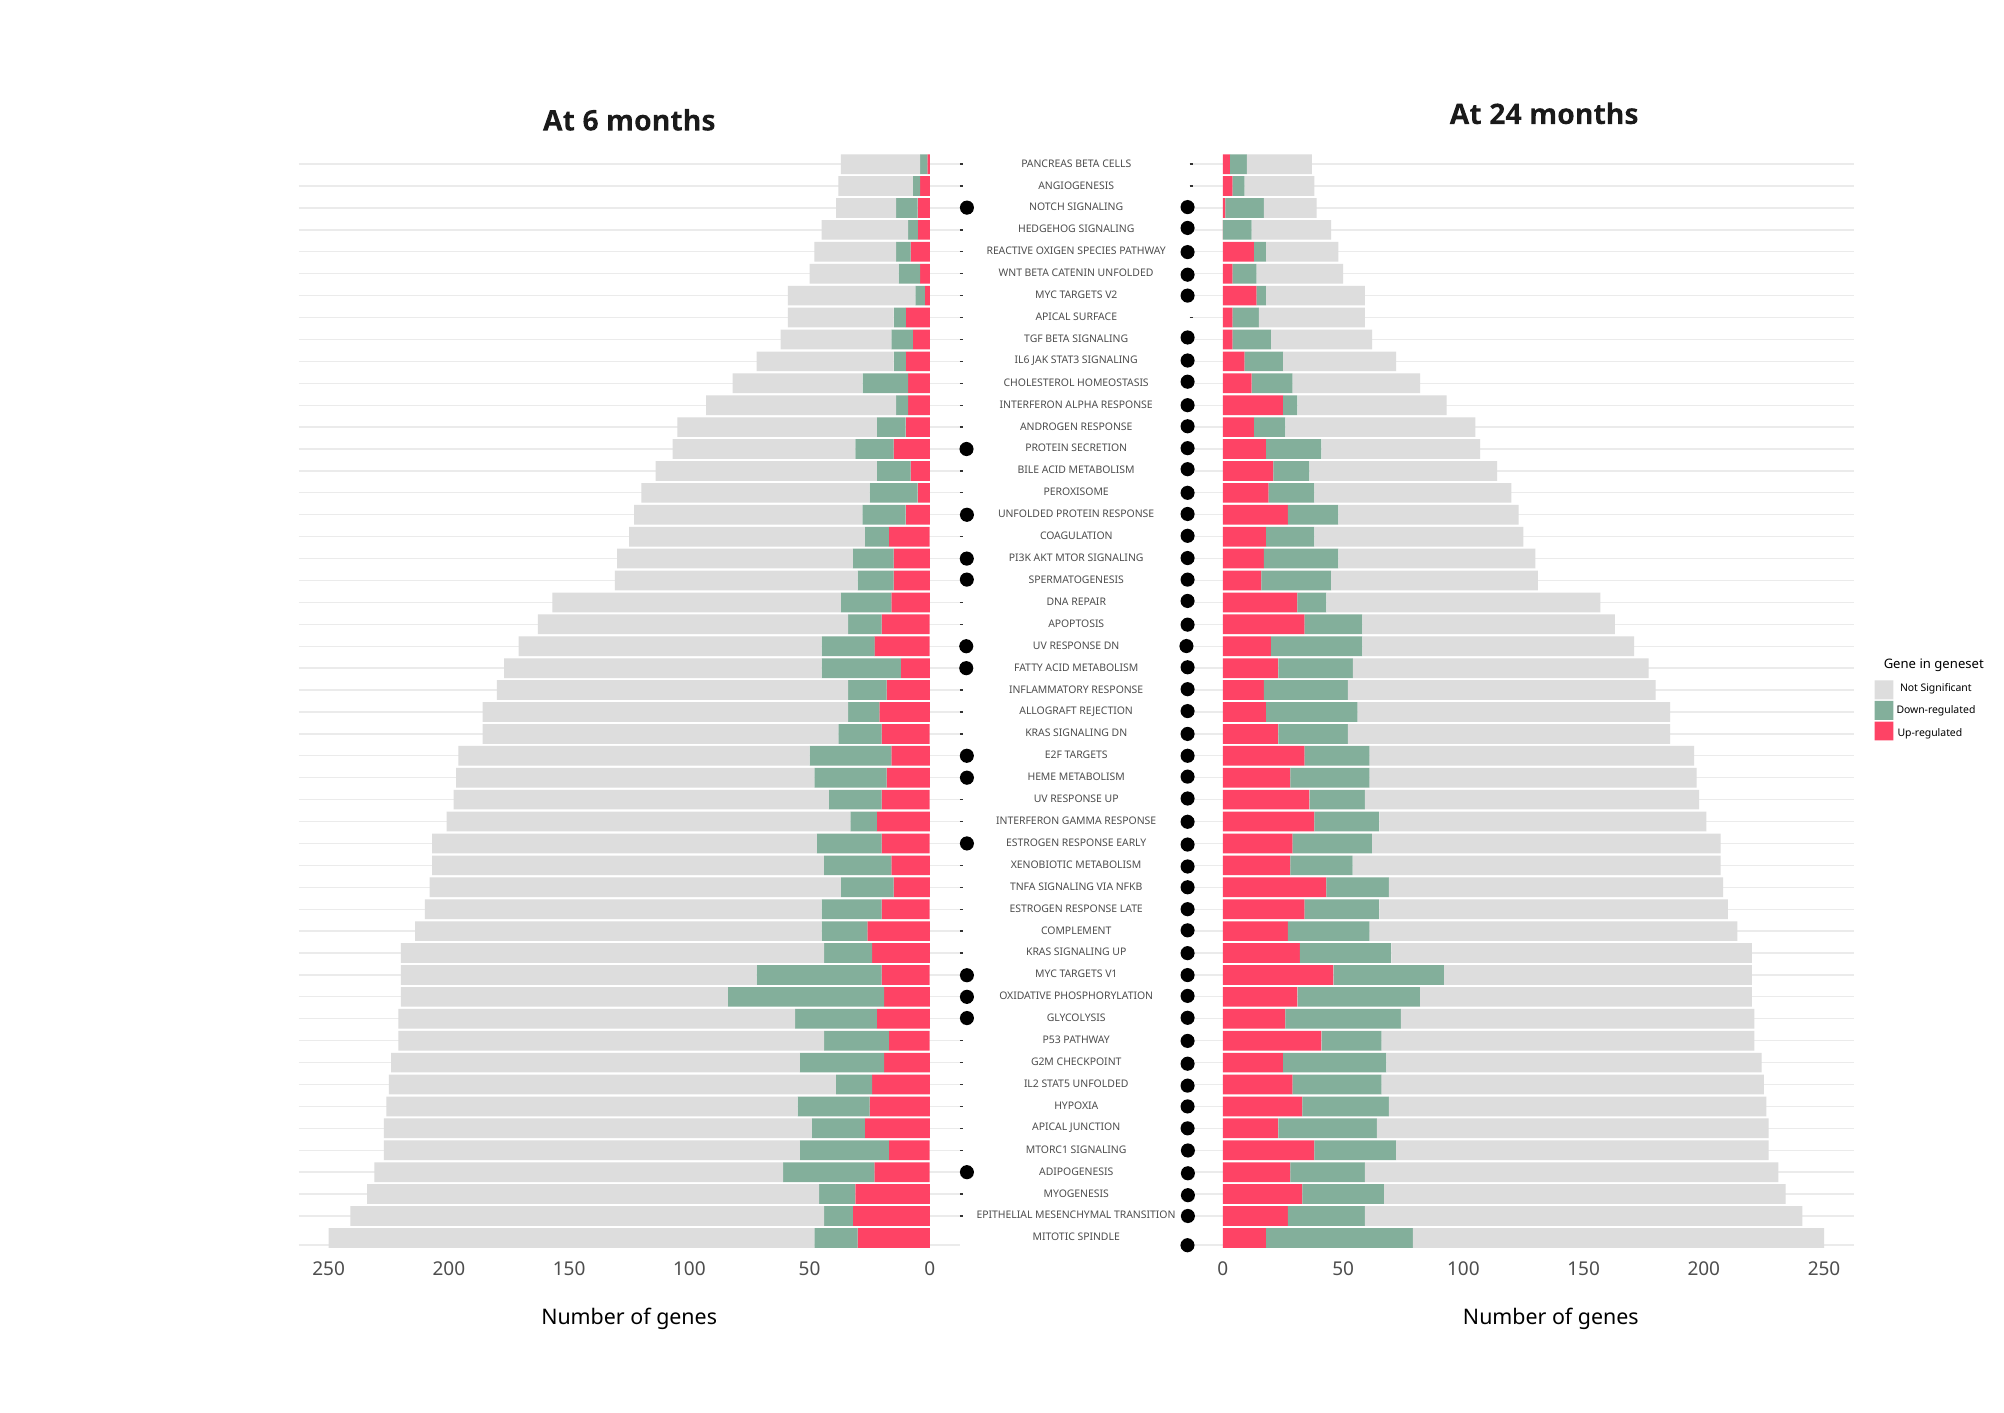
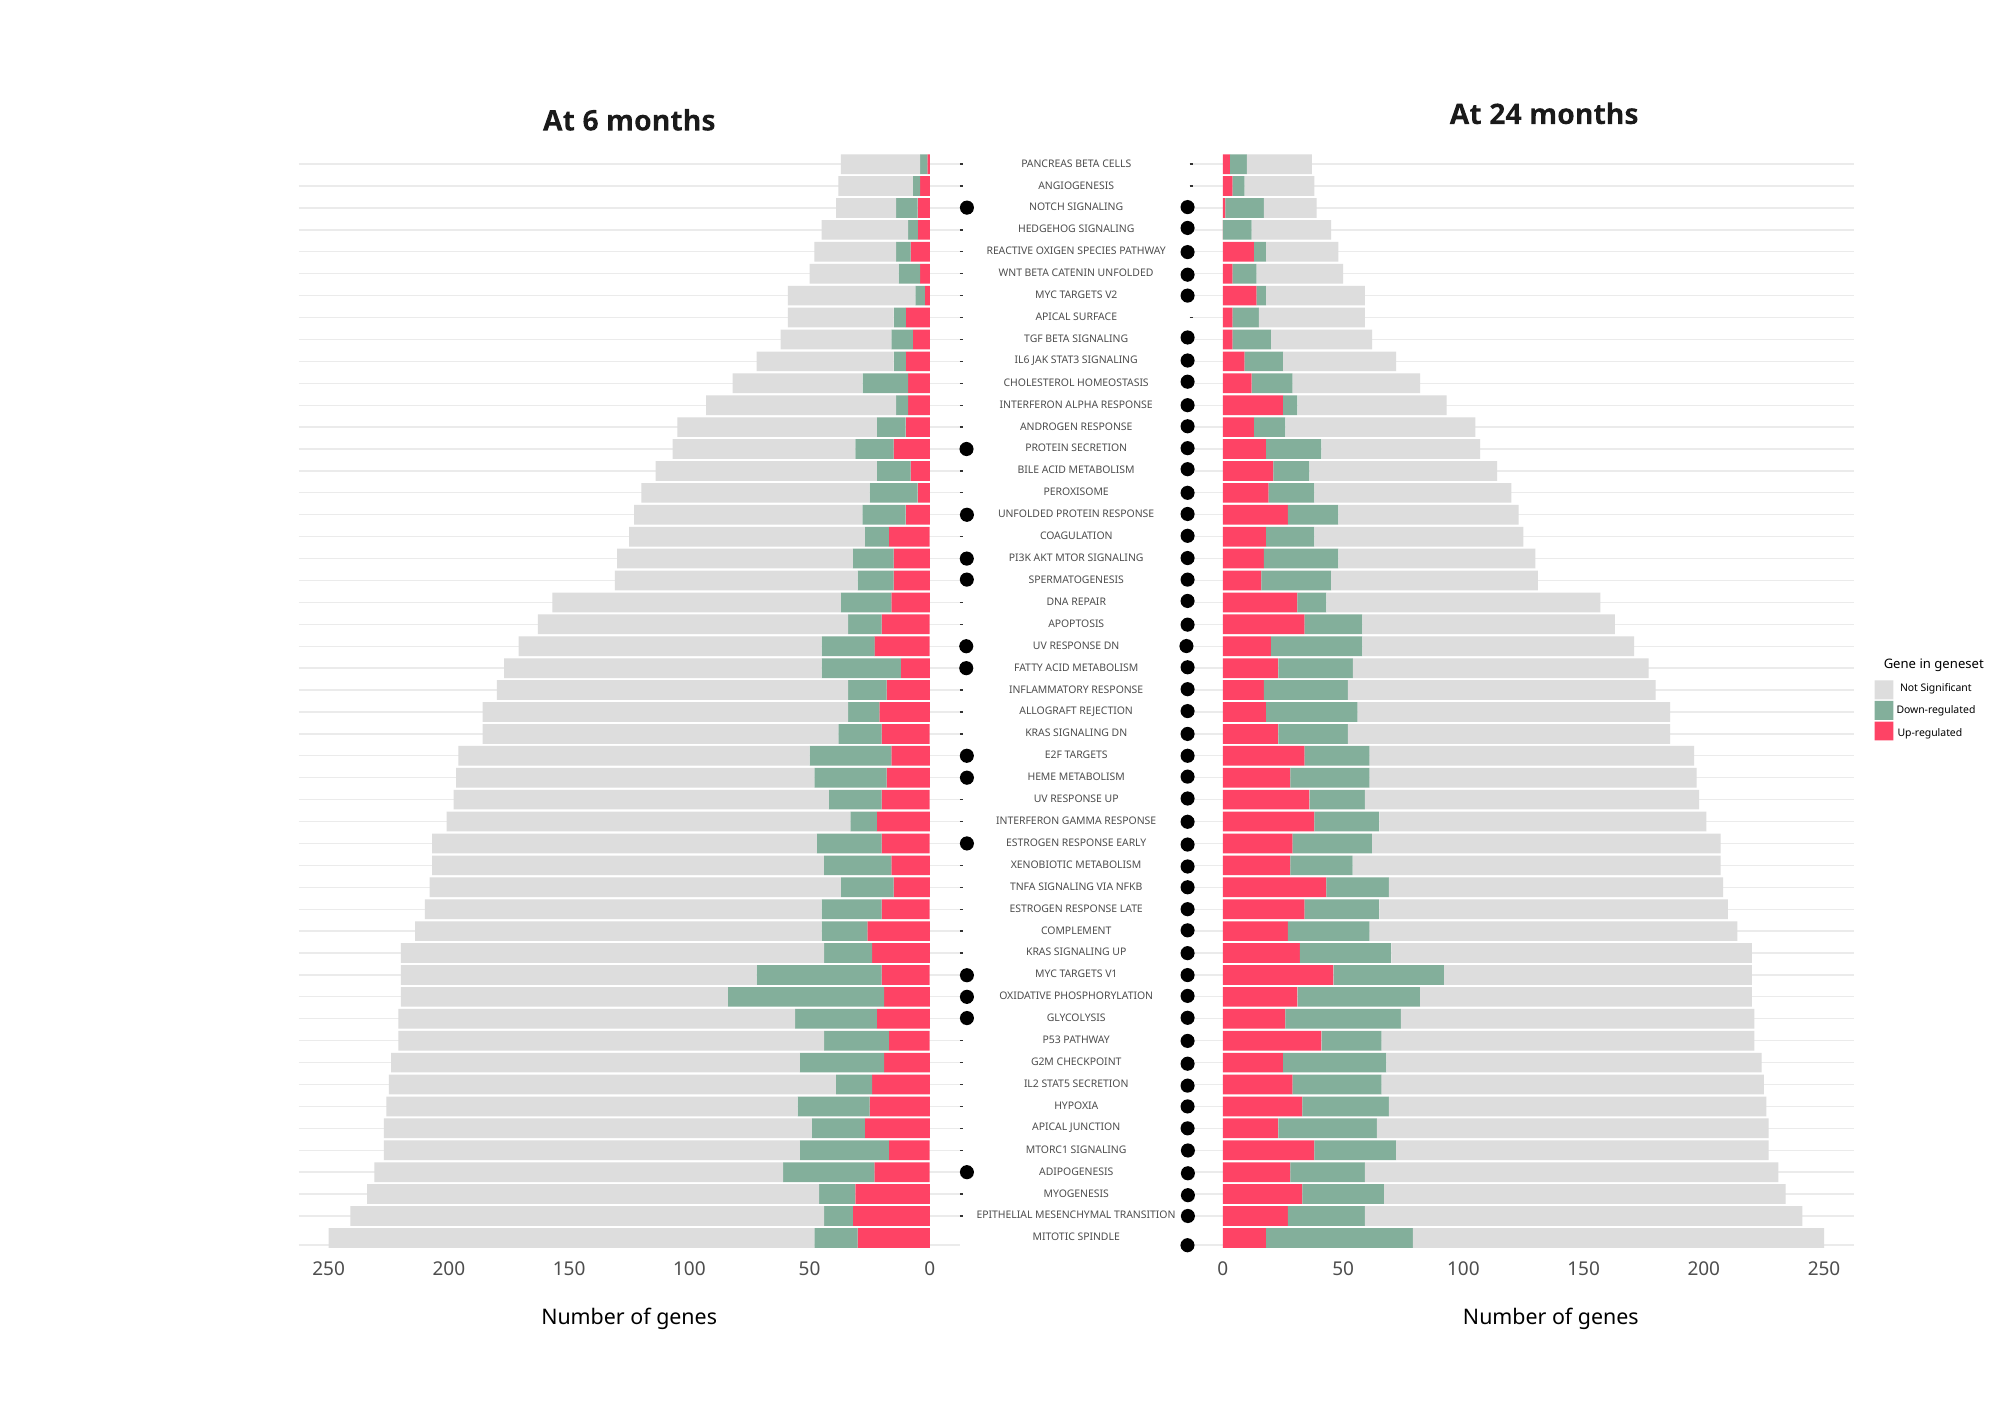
STAT5 UNFOLDED: UNFOLDED -> SECRETION (1101, 1084)
